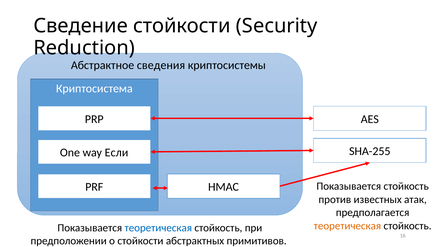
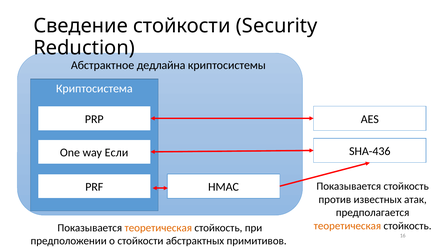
сведения: сведения -> дедлайна (161, 65)
SHA-255: SHA-255 -> SHA-436 (370, 151)
теоретическая colour: blue -> orange (158, 228)
